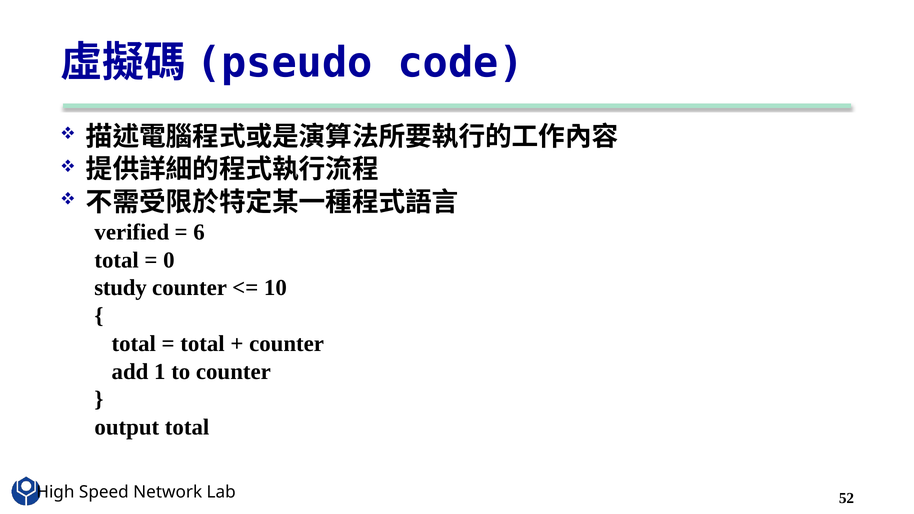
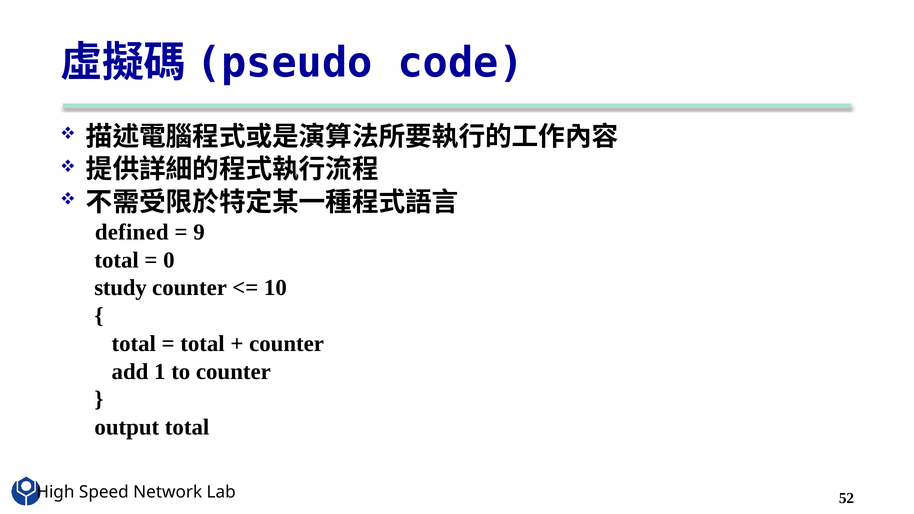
verified: verified -> defined (132, 232)
6: 6 -> 9 (199, 232)
